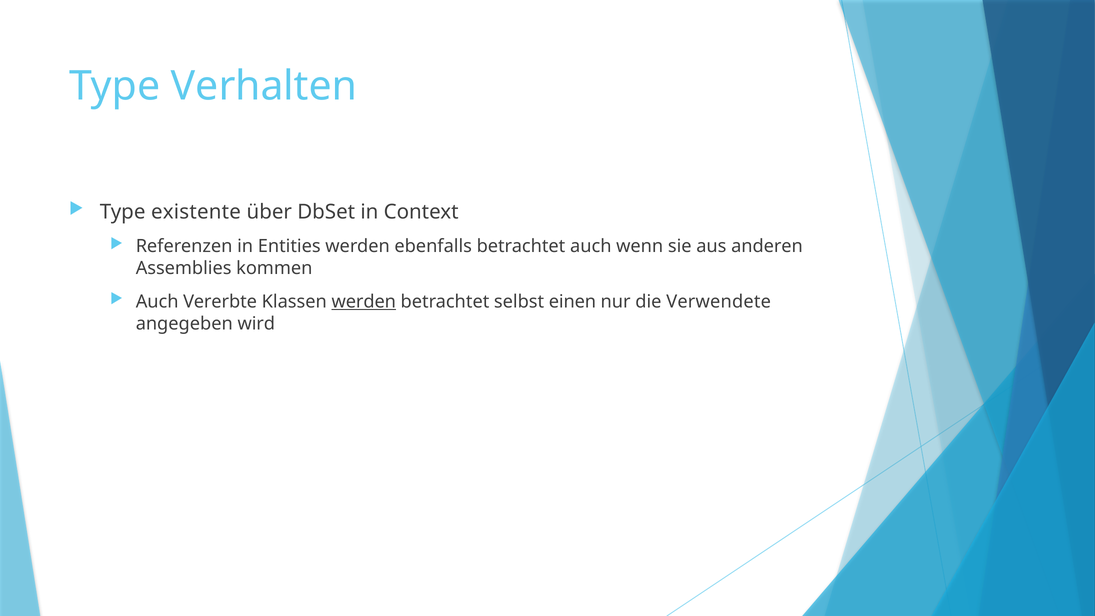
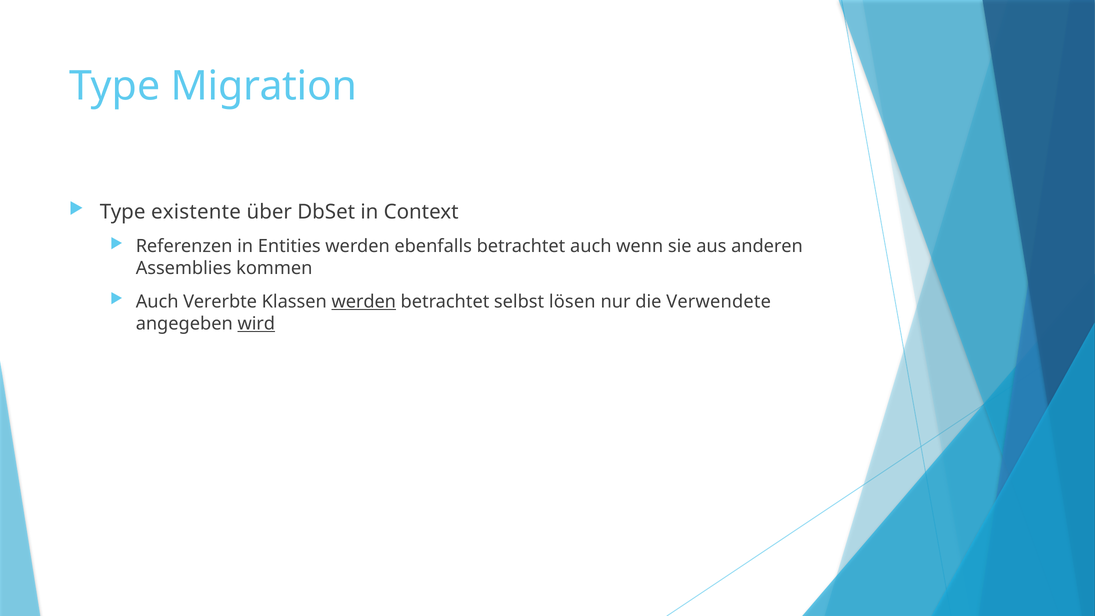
Verhalten: Verhalten -> Migration (264, 86)
einen: einen -> lösen (572, 302)
wird underline: none -> present (256, 324)
